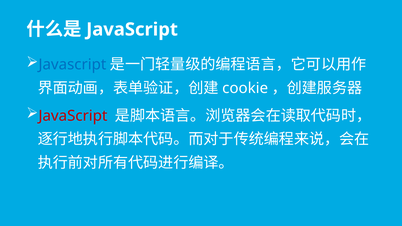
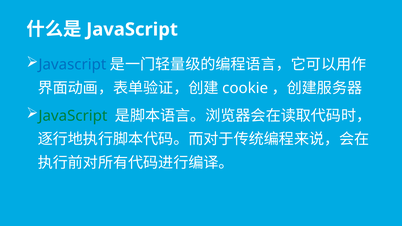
JavaScript colour: red -> green (73, 116)
